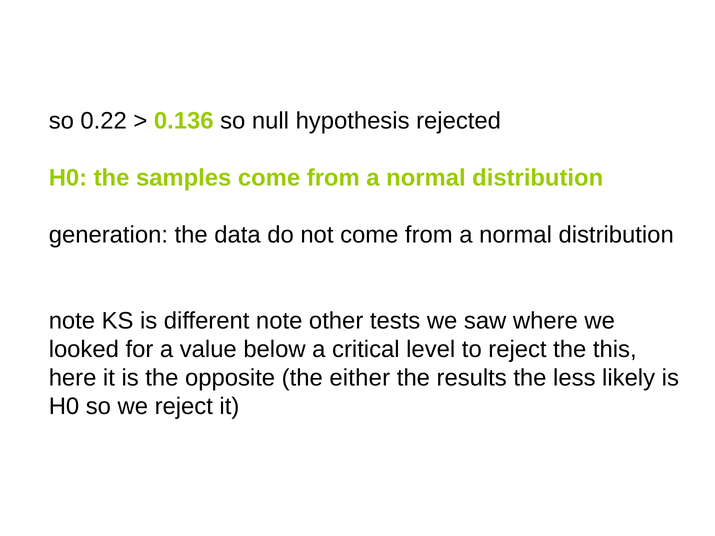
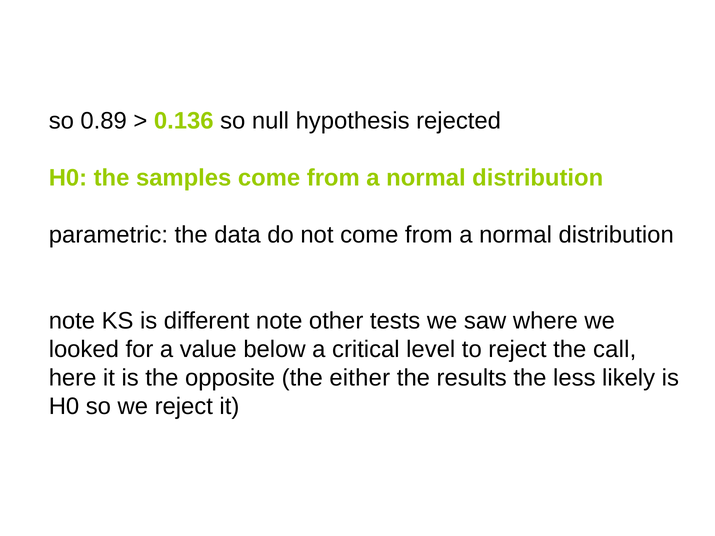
0.22: 0.22 -> 0.89 (104, 121)
generation: generation -> parametric (108, 235)
this: this -> call (615, 350)
